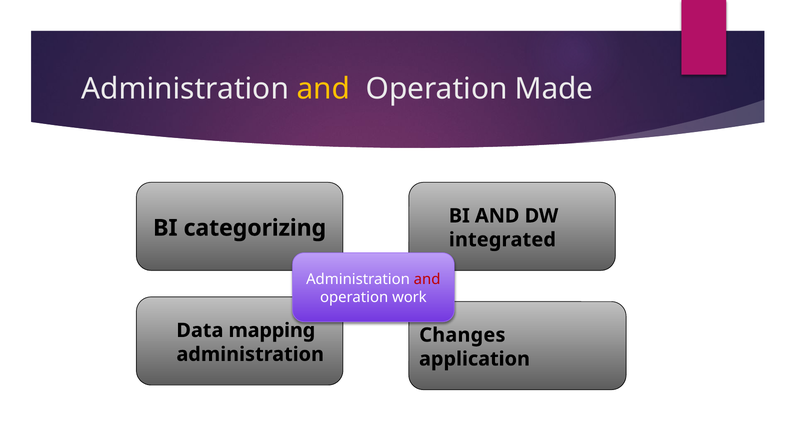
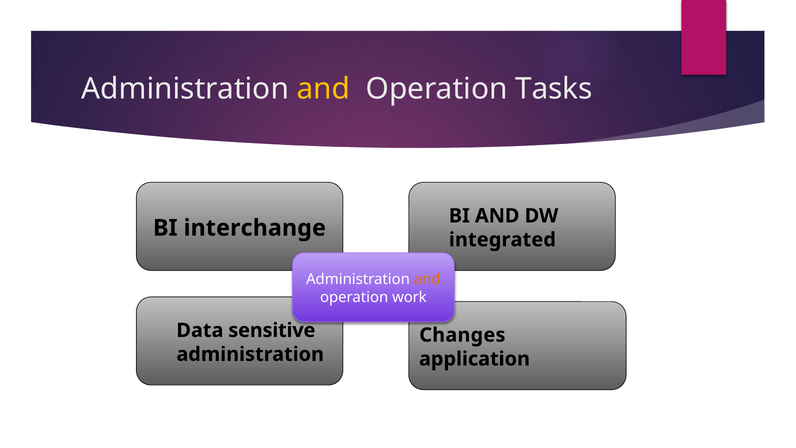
Made: Made -> Tasks (554, 89)
categorizing: categorizing -> interchange (255, 228)
and colour: red -> orange (427, 279)
mapping: mapping -> sensitive (272, 330)
